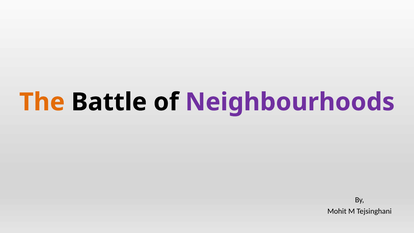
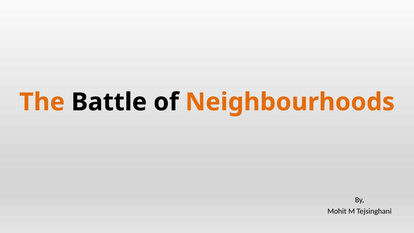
Neighbourhoods colour: purple -> orange (290, 102)
